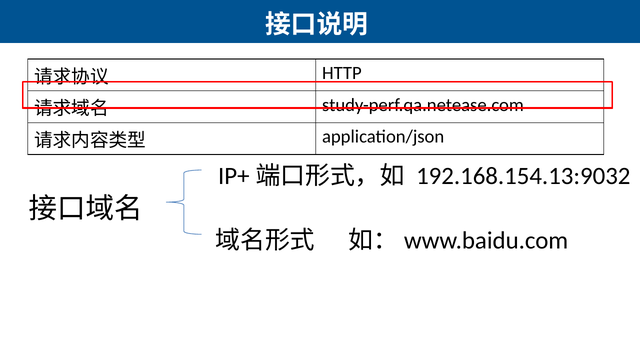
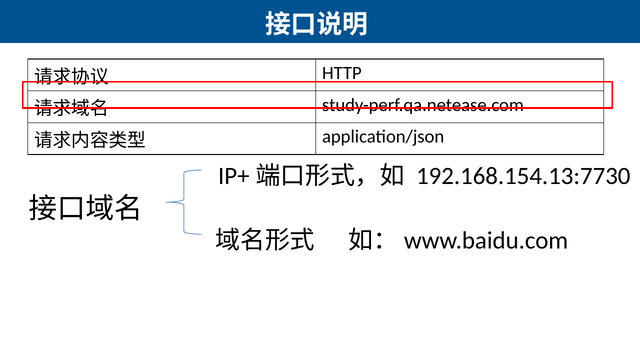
192.168.154.13:9032: 192.168.154.13:9032 -> 192.168.154.13:7730 (523, 176)
